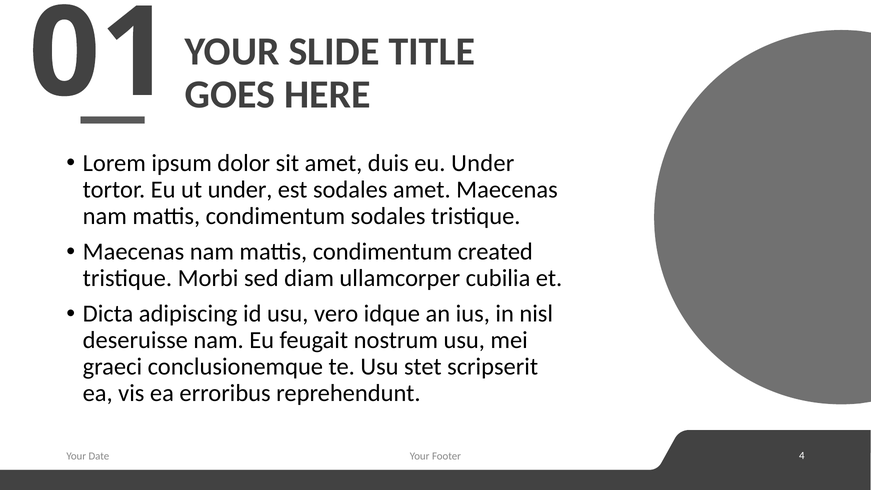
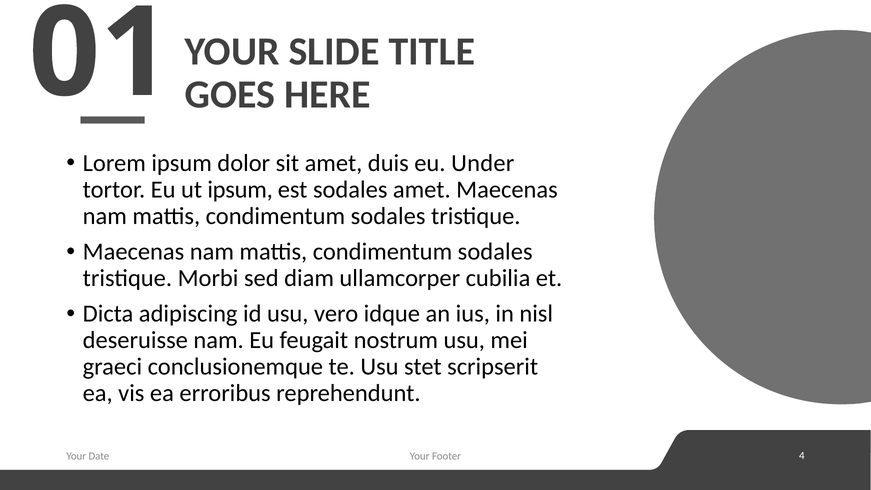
ut under: under -> ipsum (240, 190)
created: created -> sodales (495, 252)
